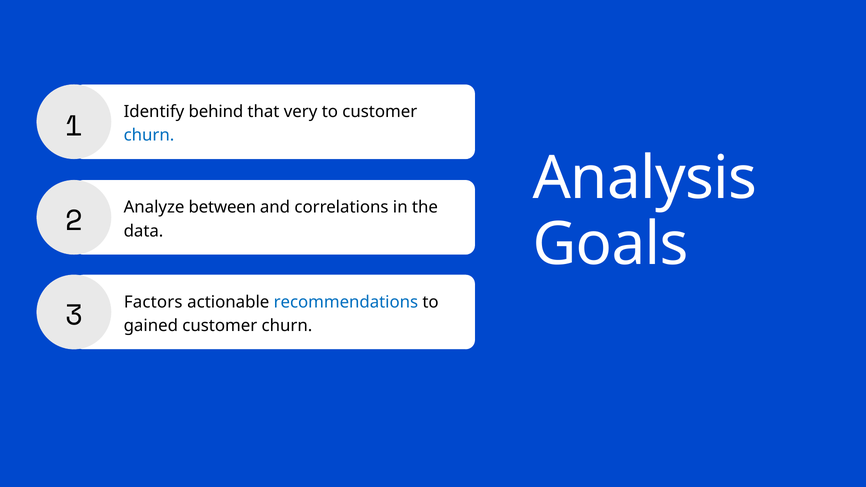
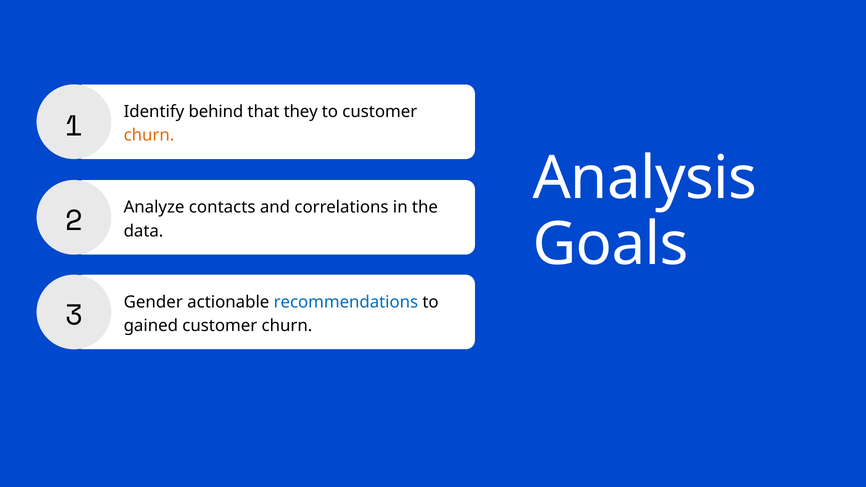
very: very -> they (301, 112)
churn colour: blue -> orange (149, 135)
between: between -> contacts (222, 207)
Factors: Factors -> Gender (153, 302)
